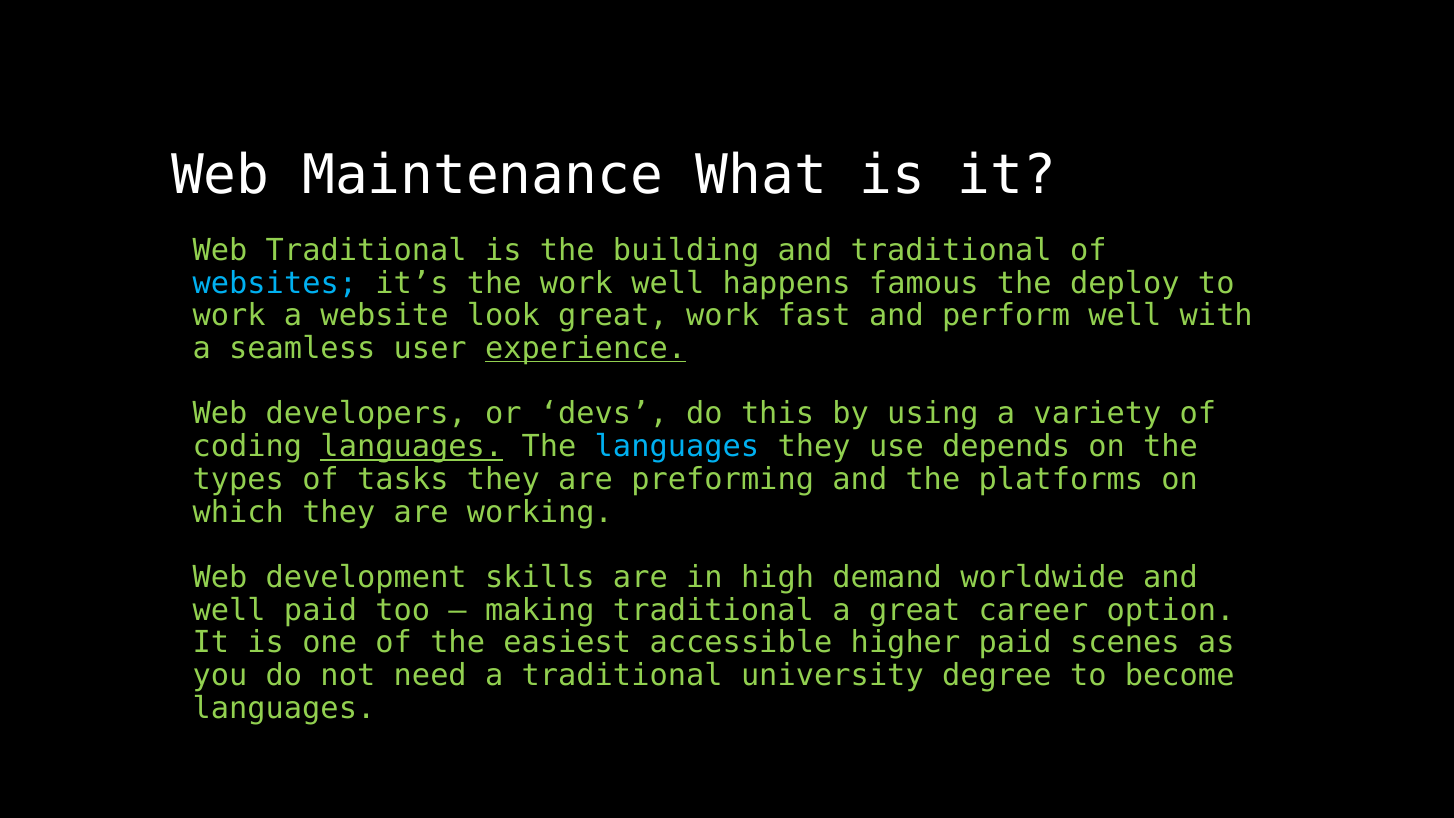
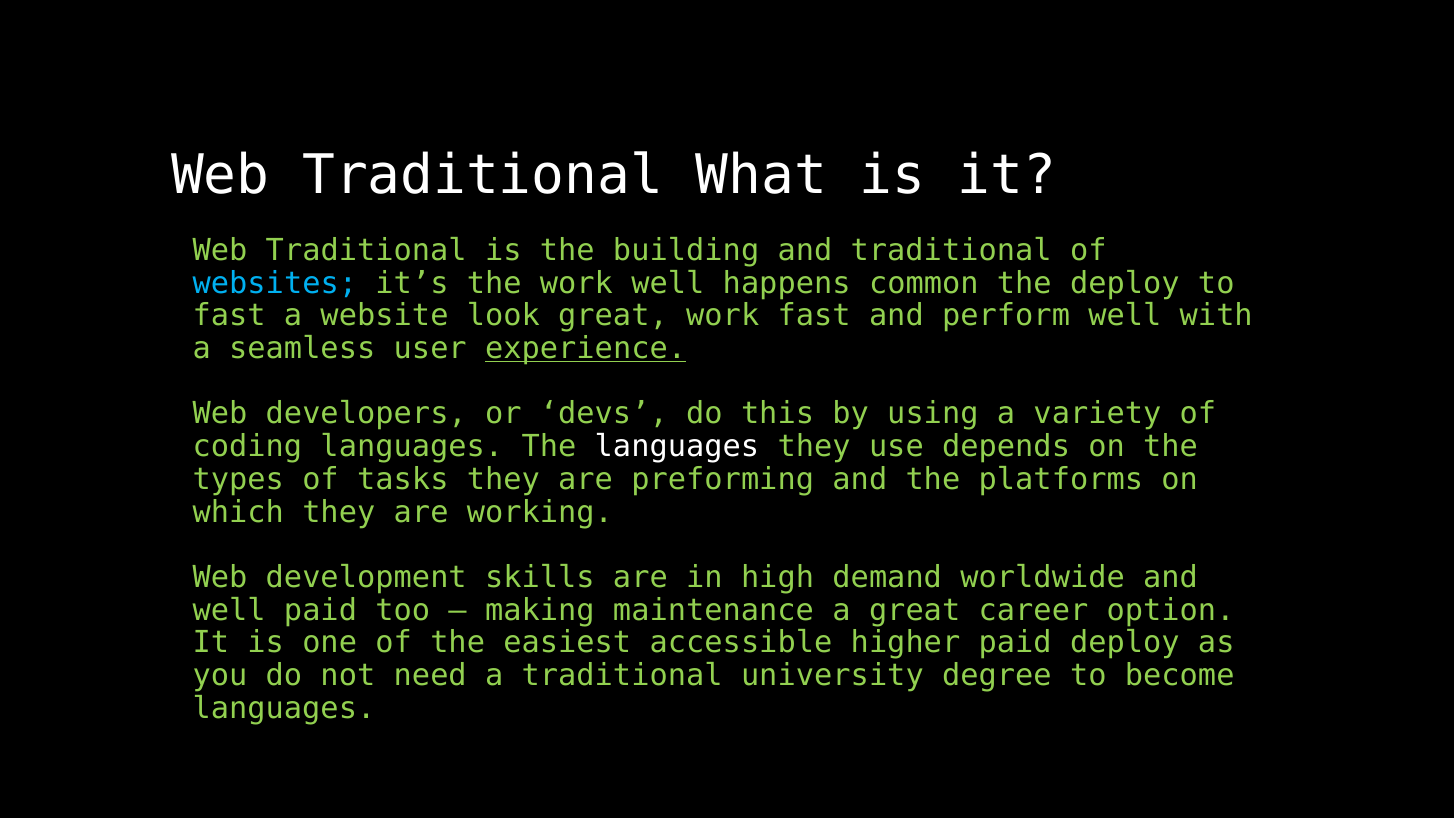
Maintenance: Maintenance -> Traditional (483, 175)
famous: famous -> common (924, 283)
work: work -> fast (229, 316)
languages underline: present -> none (412, 447)
languages colour: light blue -> white (677, 447)
making traditional: traditional -> maintenance (713, 610)
paid scenes: scenes -> deploy (1125, 643)
